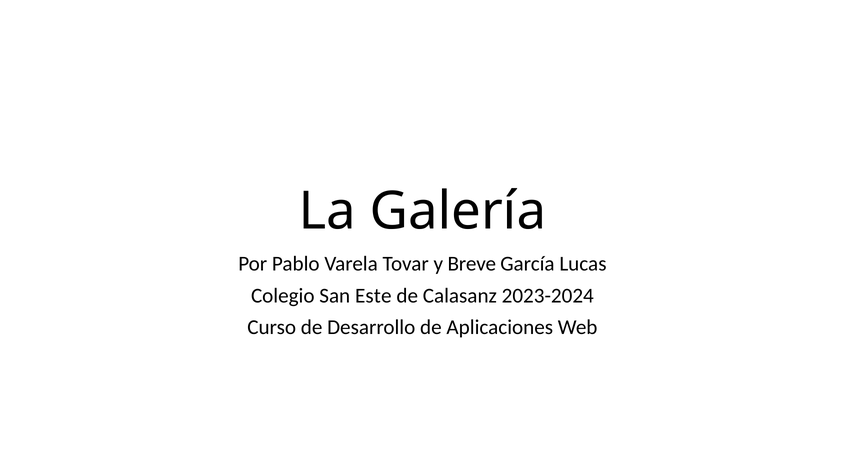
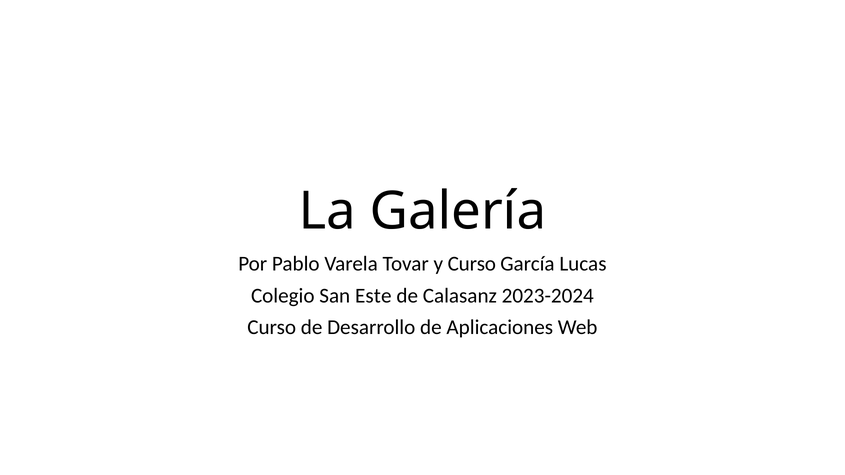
y Breve: Breve -> Curso (472, 264)
